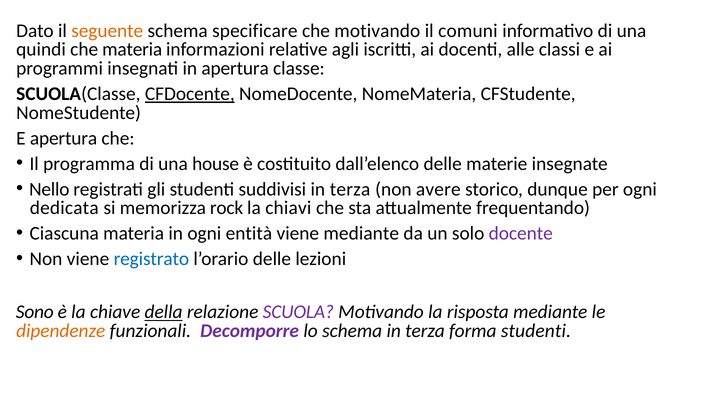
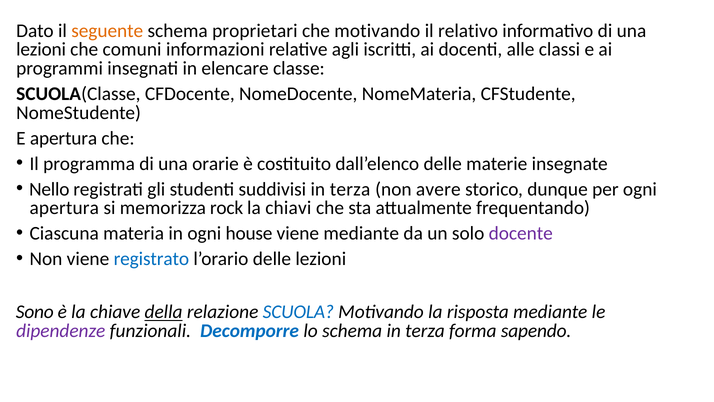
specificare: specificare -> proprietari (255, 31)
comuni: comuni -> relativo (468, 31)
quindi: quindi -> lezioni (41, 50)
che materia: materia -> comuni (132, 50)
in apertura: apertura -> elencare (235, 68)
CFDocente underline: present -> none (190, 94)
house: house -> orarie (216, 164)
dedicata: dedicata -> apertura (64, 208)
entità: entità -> house (249, 233)
SCUOLA colour: purple -> blue (298, 312)
dipendenze colour: orange -> purple (61, 331)
Decomporre colour: purple -> blue (250, 331)
forma studenti: studenti -> sapendo (536, 331)
